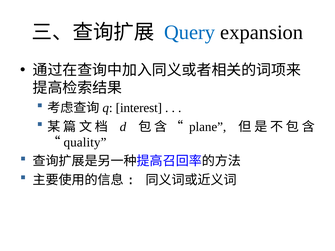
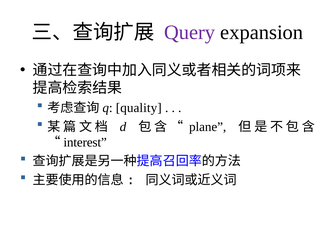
Query colour: blue -> purple (190, 32)
interest: interest -> quality (139, 108)
quality: quality -> interest (85, 142)
